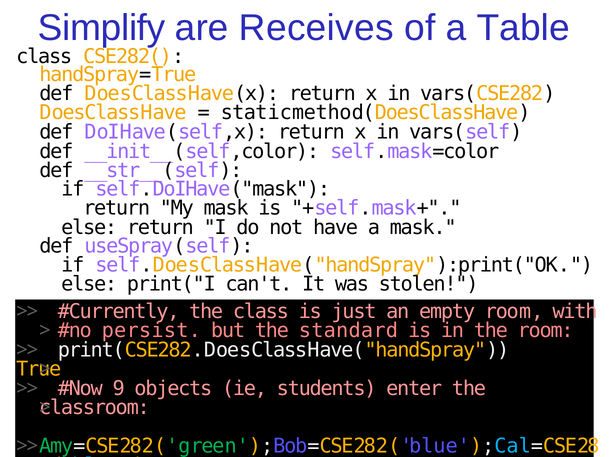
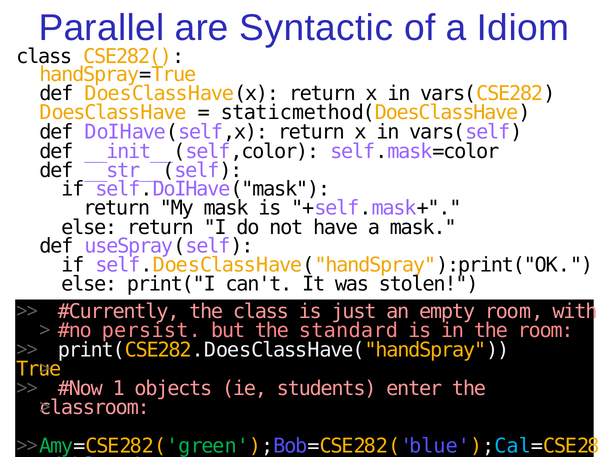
Simplify: Simplify -> Parallel (101, 28)
Receives: Receives -> Syntactic (316, 28)
Table: Table -> Idiom (523, 28)
9: 9 -> 1 (119, 388)
